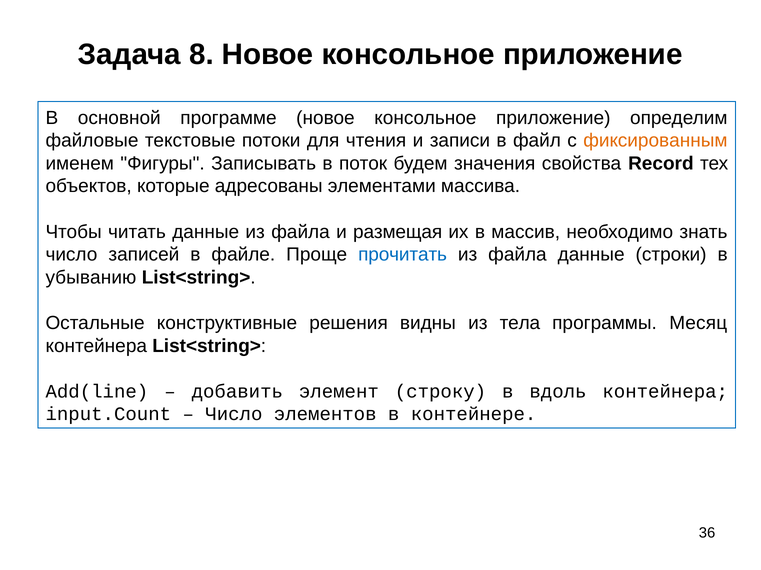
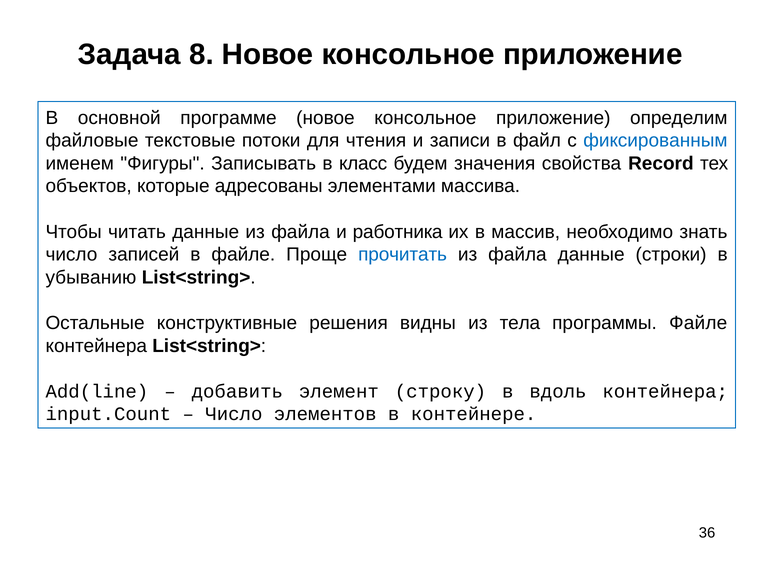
фиксированным colour: orange -> blue (655, 141)
поток: поток -> класс (363, 164)
размещая: размещая -> работника (398, 232)
программы Месяц: Месяц -> Файле (698, 323)
